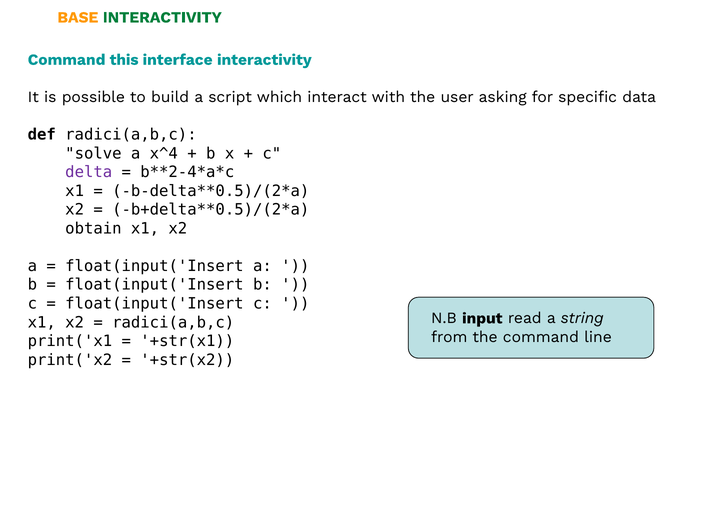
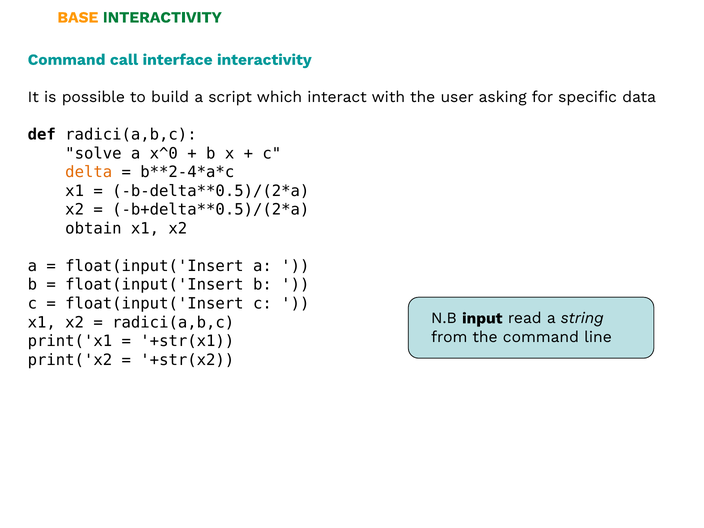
this: this -> call (124, 60)
x^4: x^4 -> x^0 (164, 153)
delta colour: purple -> orange (89, 172)
